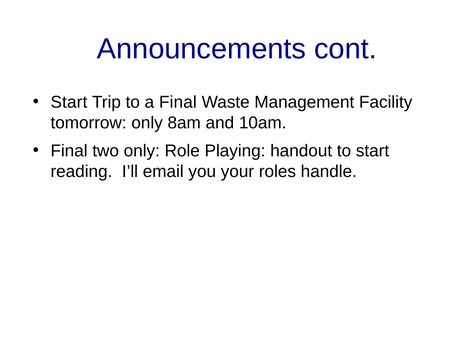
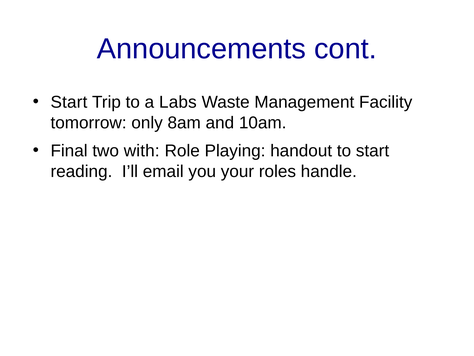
a Final: Final -> Labs (178, 102)
two only: only -> with (142, 151)
